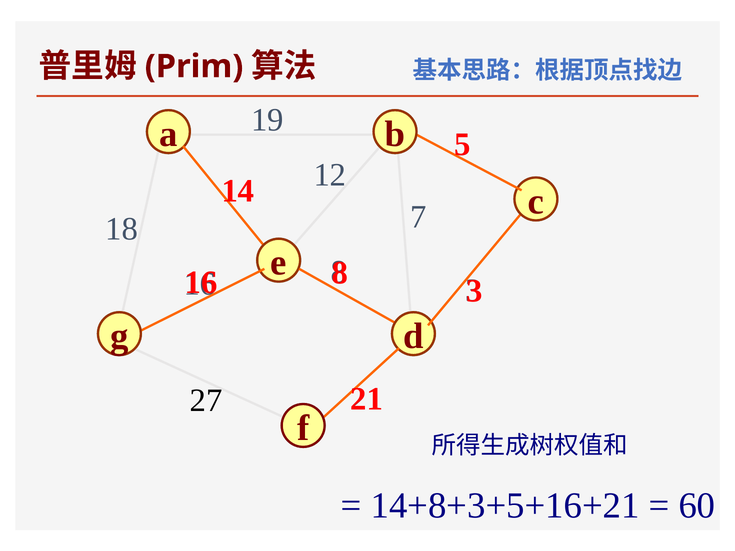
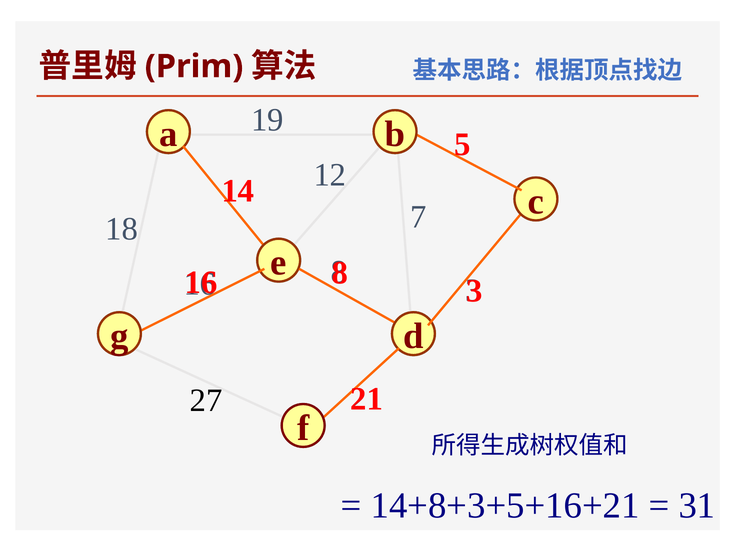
60: 60 -> 31 (697, 506)
